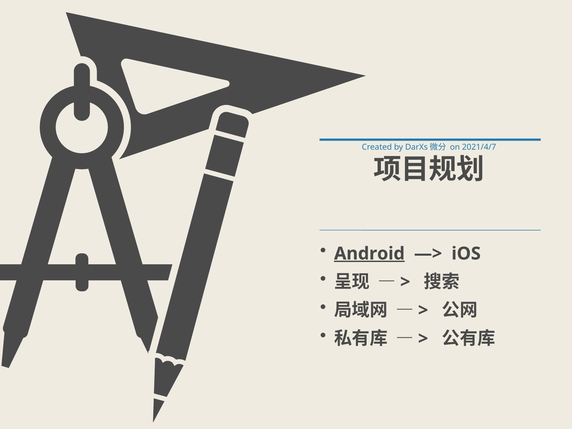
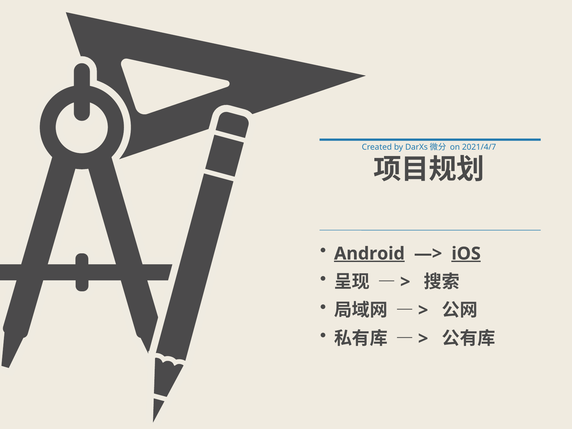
iOS underline: none -> present (466, 254)
